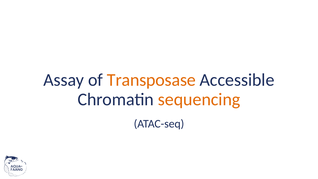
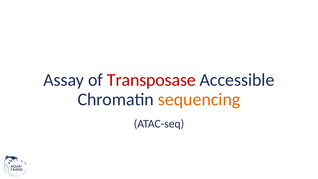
Transposase colour: orange -> red (151, 80)
